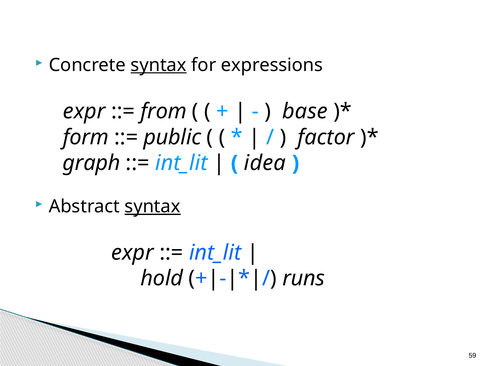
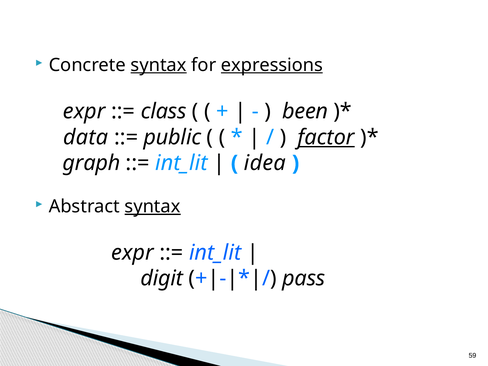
expressions underline: none -> present (272, 65)
from: from -> class (164, 111)
base: base -> been (305, 111)
form: form -> data (86, 137)
factor underline: none -> present (326, 137)
hold: hold -> digit (162, 278)
runs: runs -> pass (304, 278)
